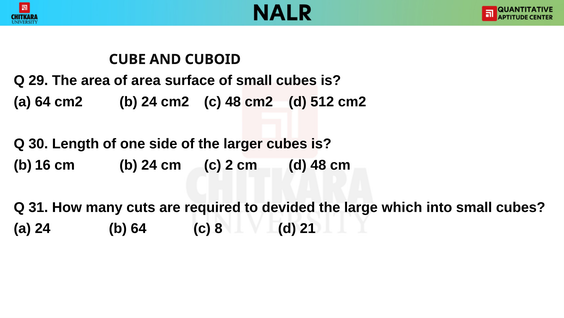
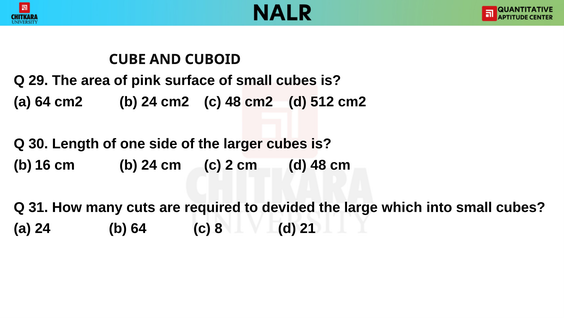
of area: area -> pink (146, 80)
